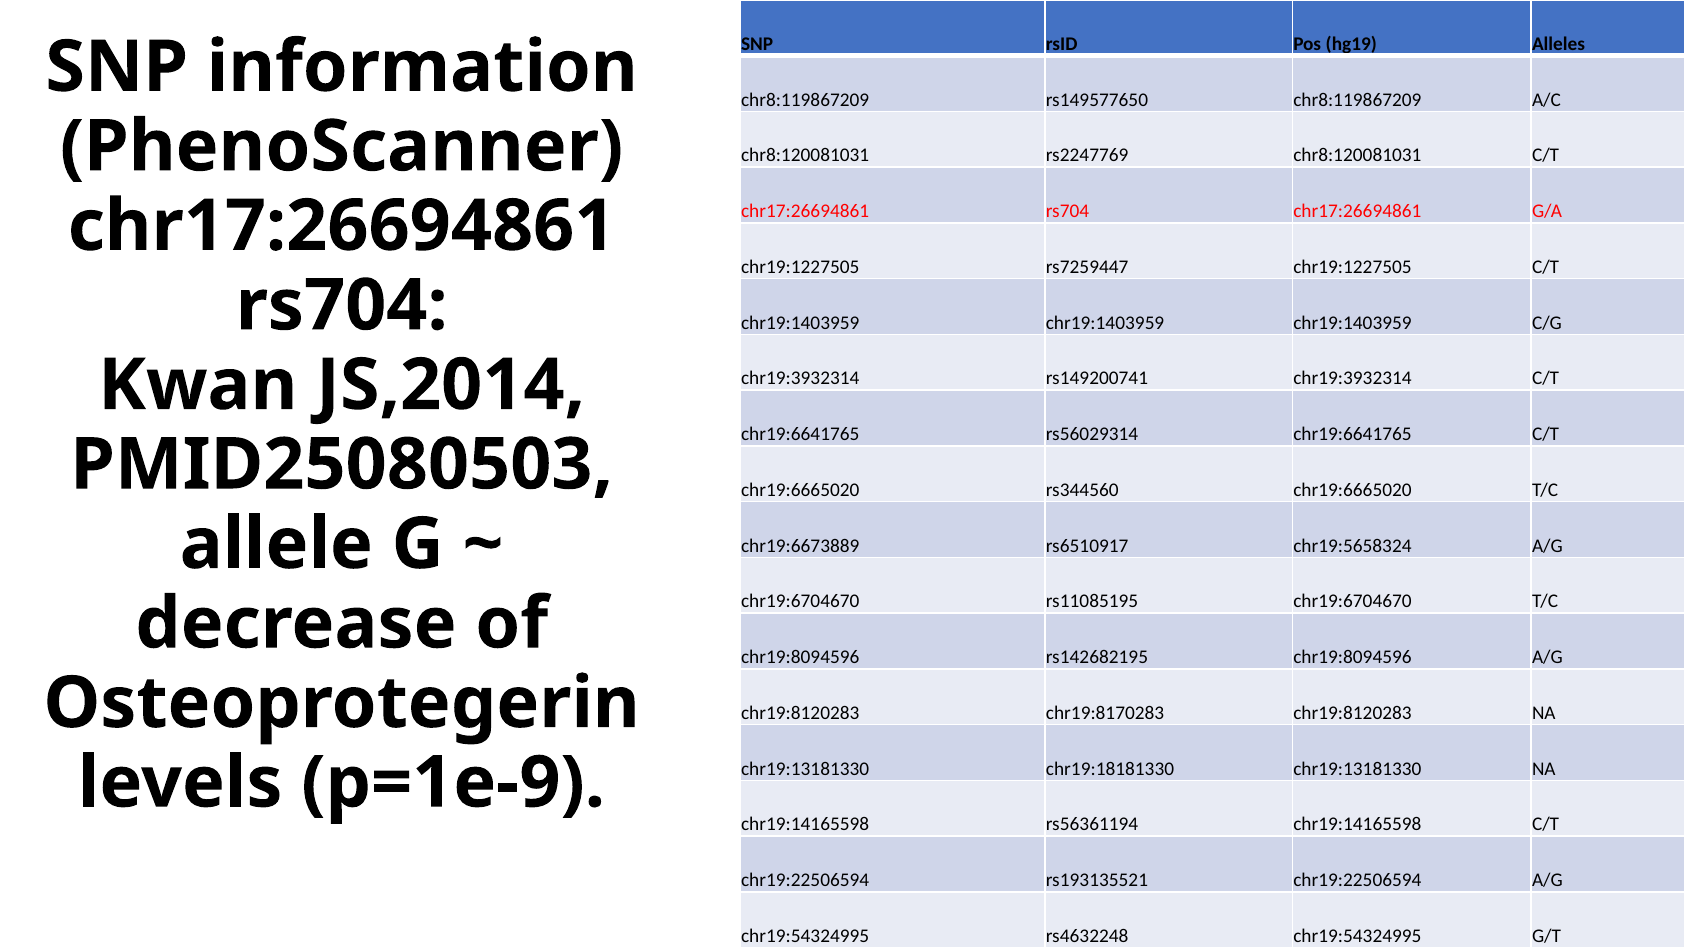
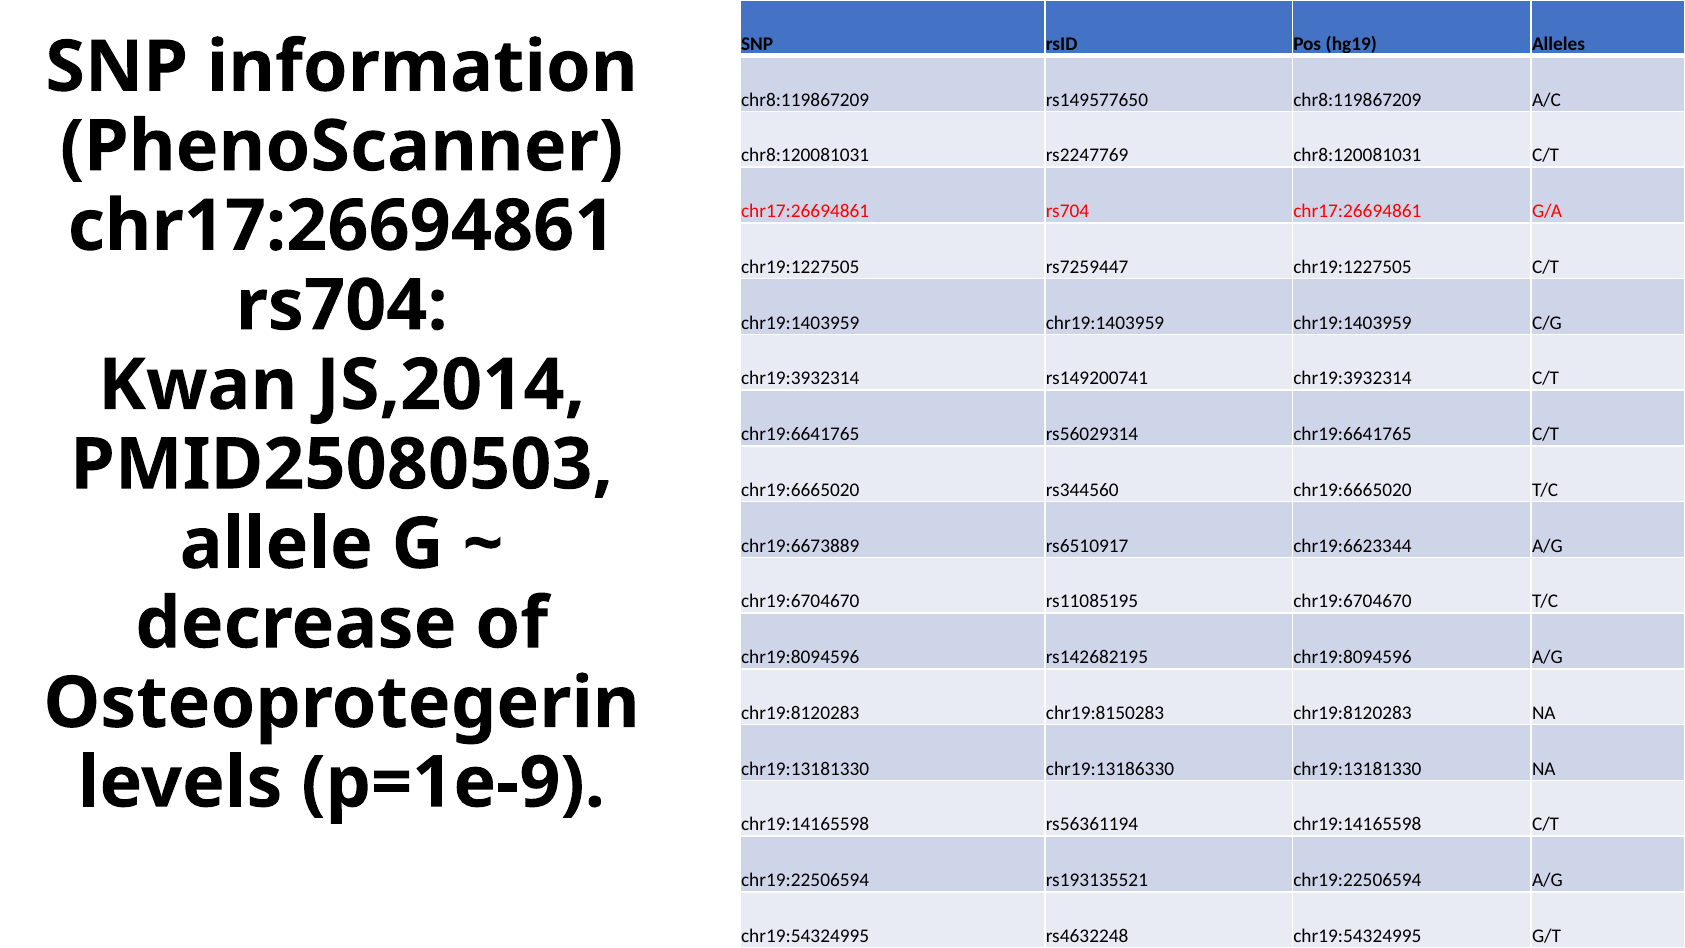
chr19:5658324: chr19:5658324 -> chr19:6623344 (1352, 546)
chr19:8170283: chr19:8170283 -> chr19:8150283 (1105, 713)
chr19:18181330: chr19:18181330 -> chr19:13186330 (1110, 768)
